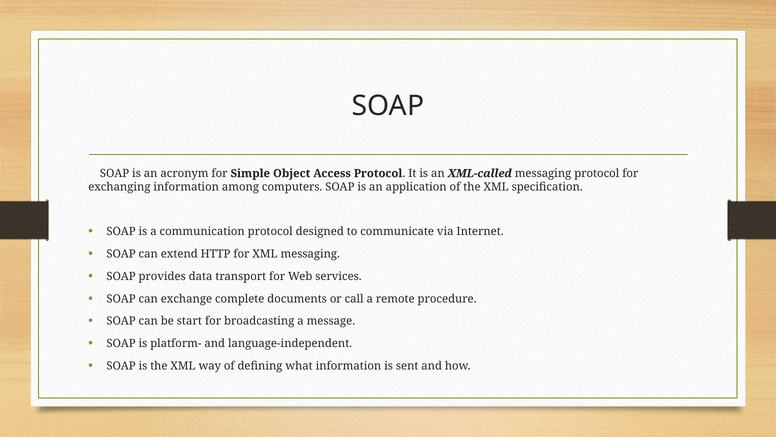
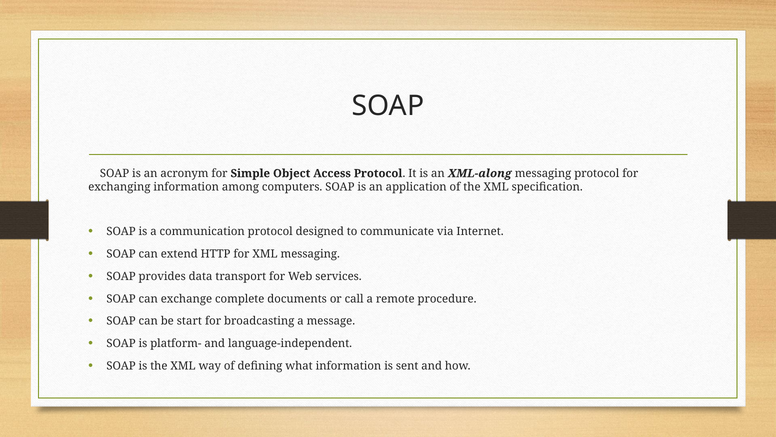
XML-called: XML-called -> XML-along (480, 173)
